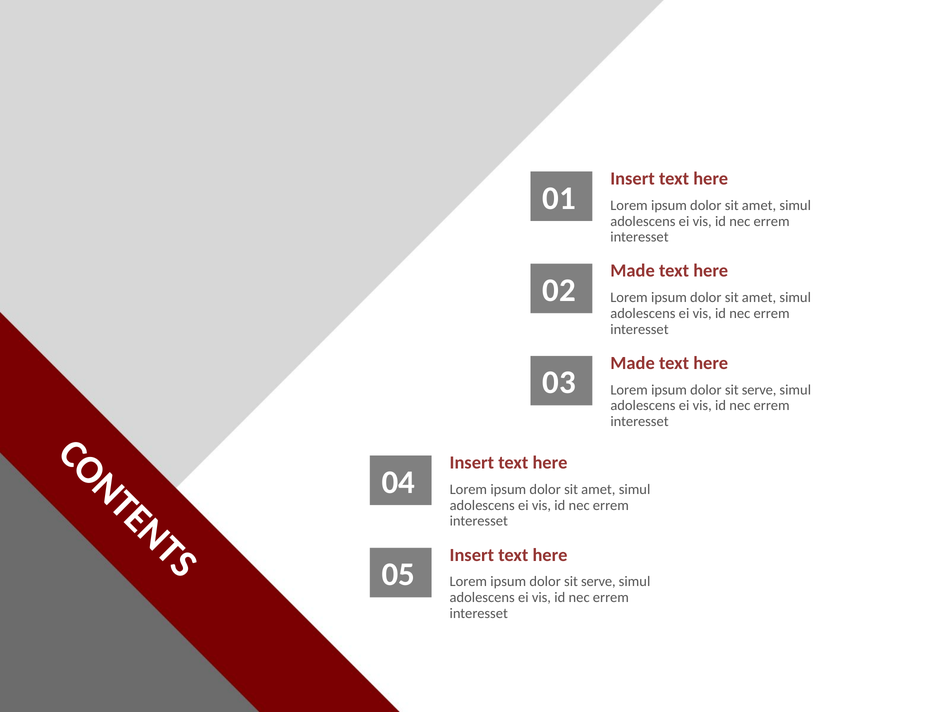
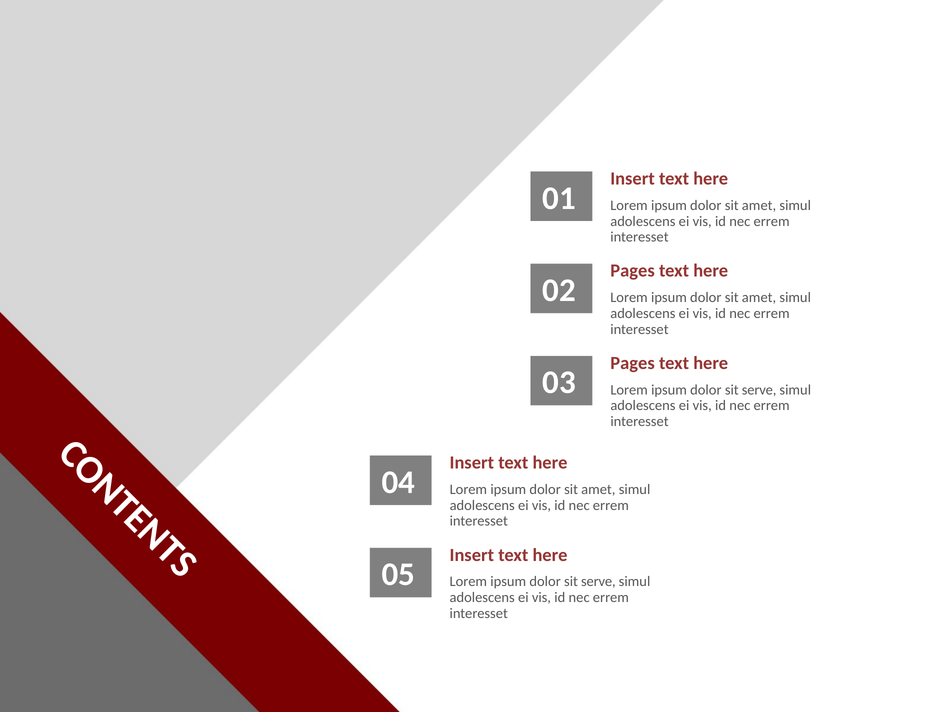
Made: Made -> Pages (633, 271)
Made: Made -> Pages (633, 363)
